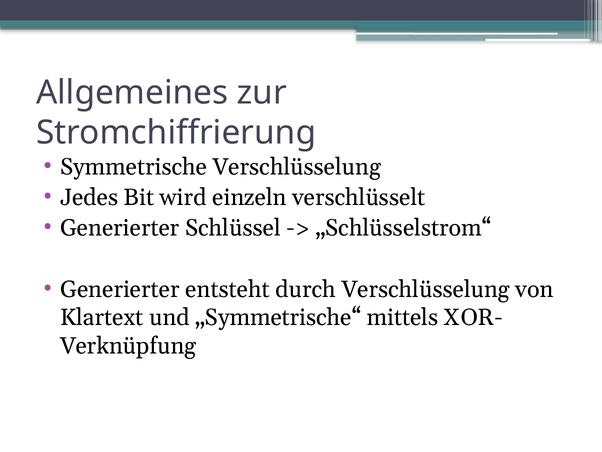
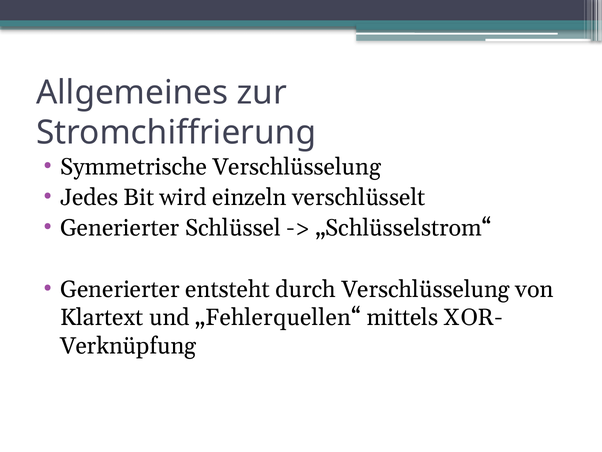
„Symmetrische“: „Symmetrische“ -> „Fehlerquellen“ (278, 317)
